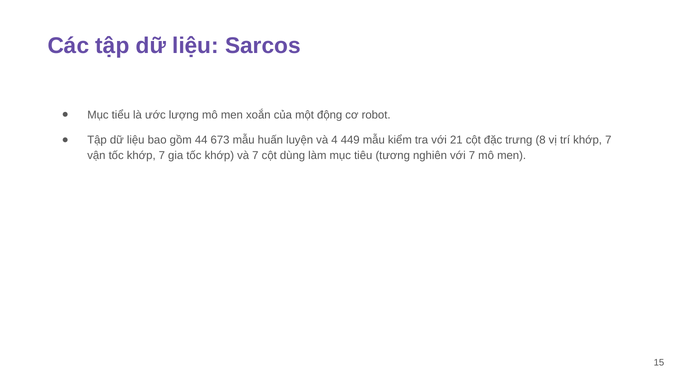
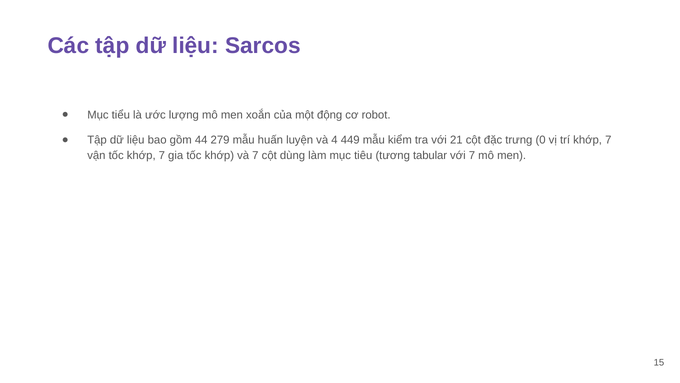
673: 673 -> 279 (220, 140)
8: 8 -> 0 (541, 140)
nghiên: nghiên -> tabular (430, 155)
